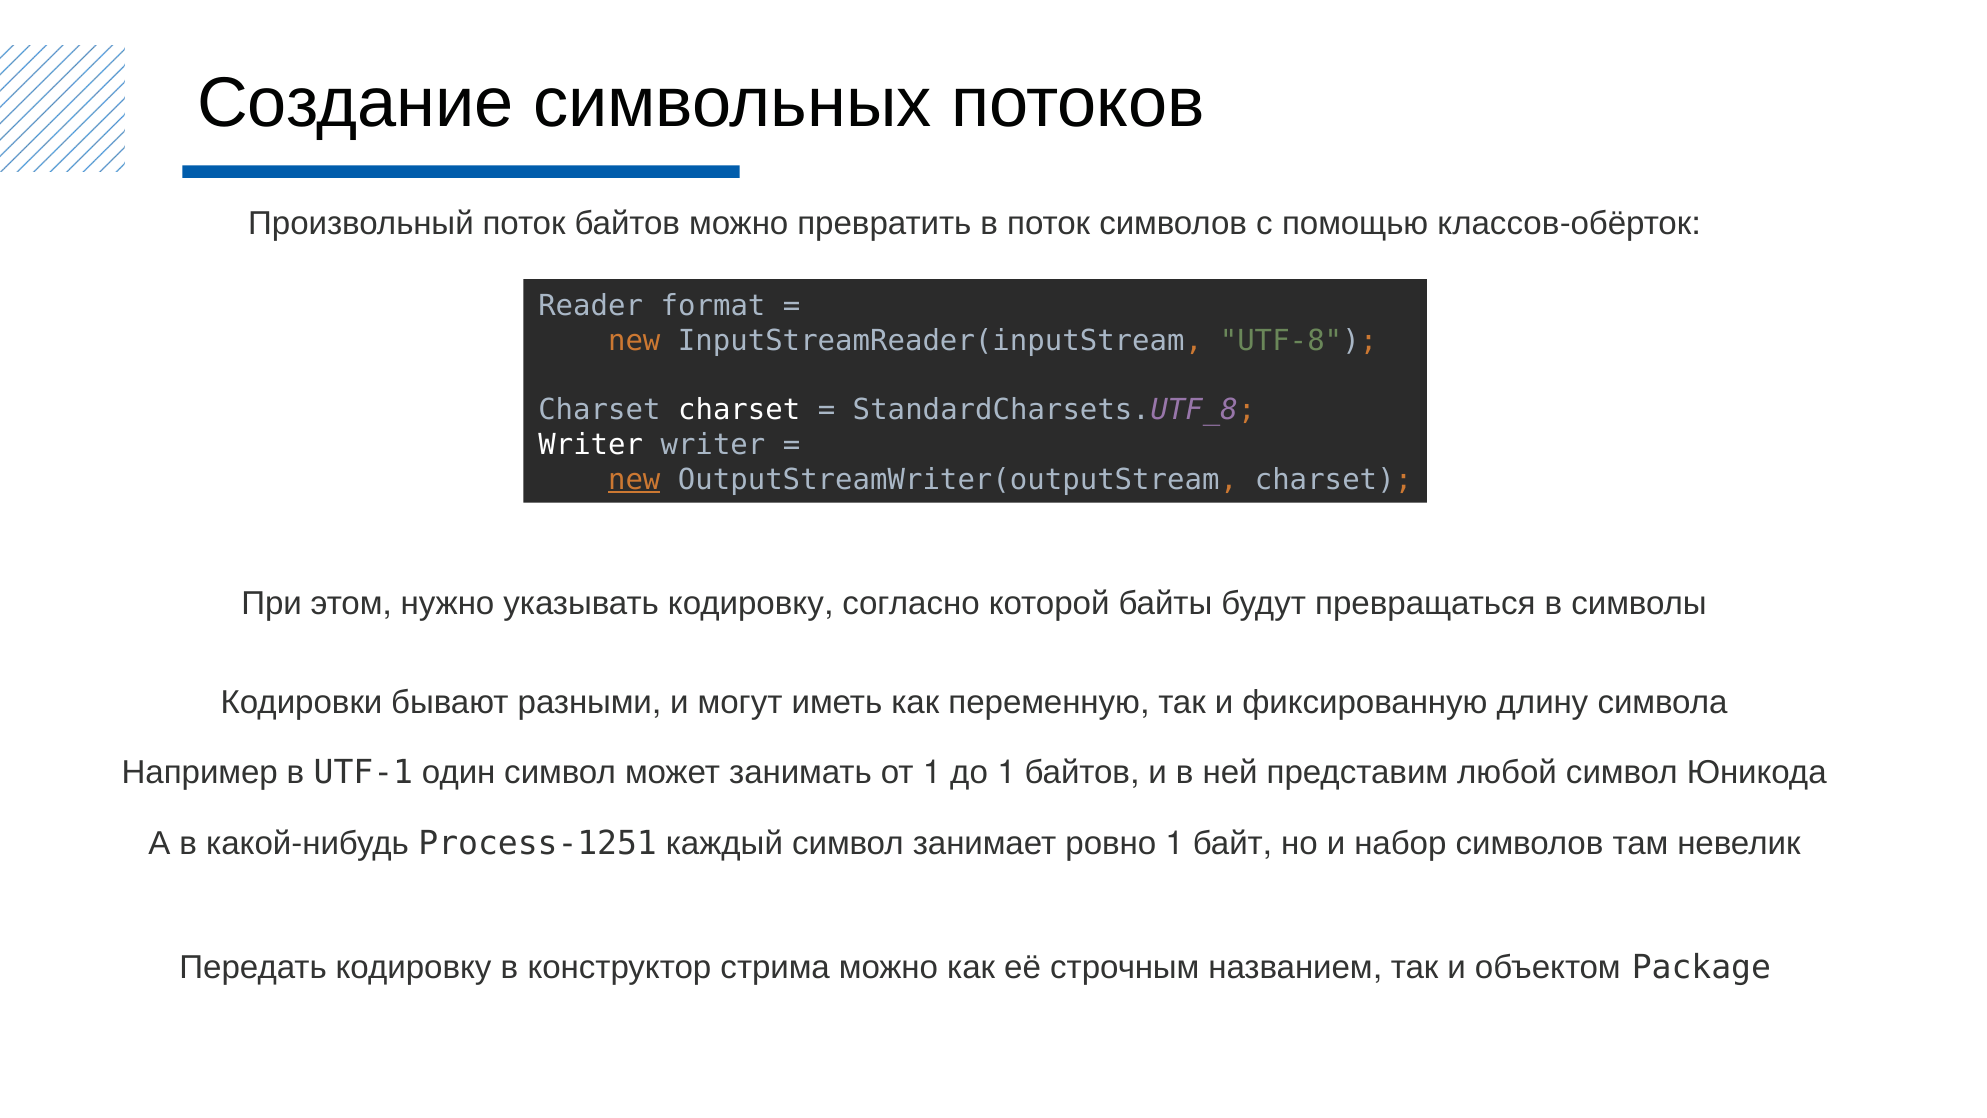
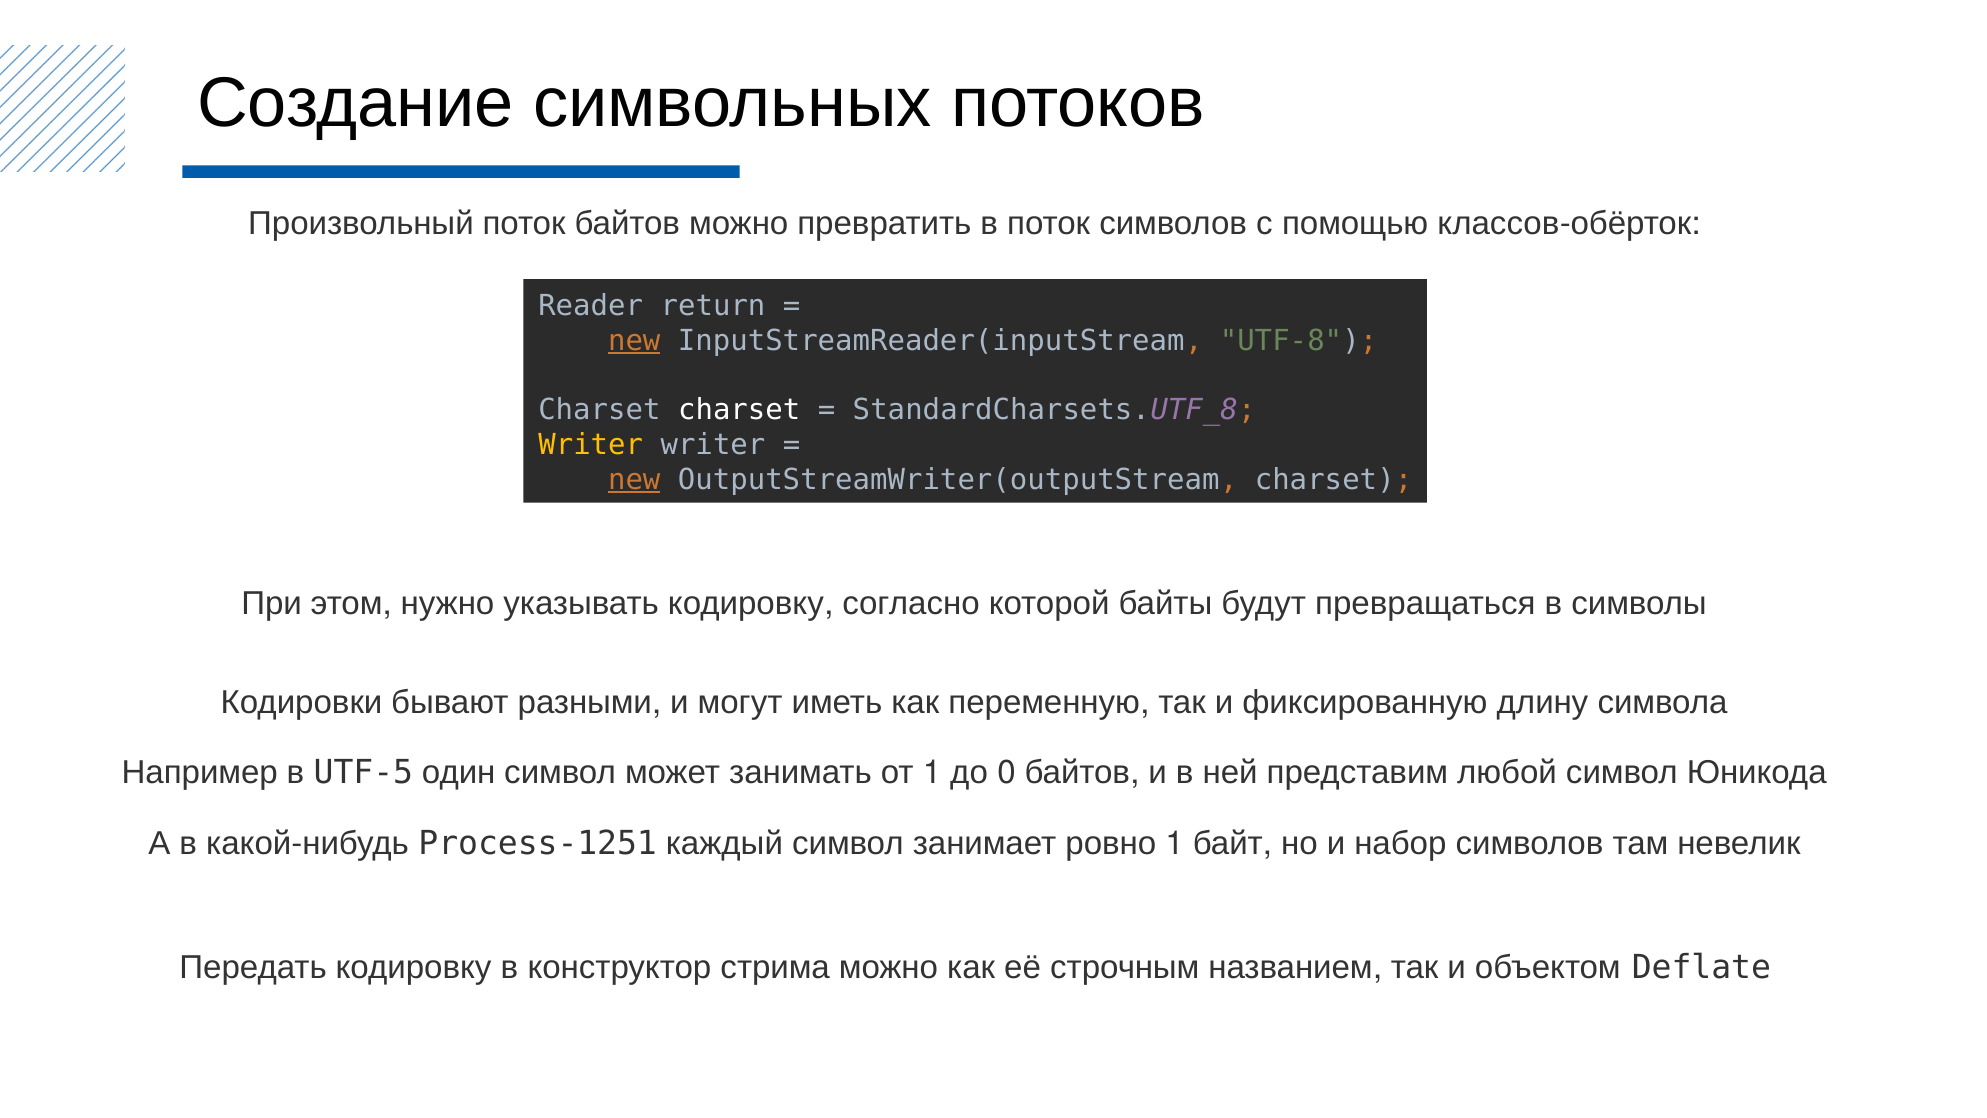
format: format -> return (713, 306)
new underline: none -> present (634, 341)
Writer colour: white -> yellow (591, 445)
UTF-1: UTF-1 -> UTF-5 (363, 773)
1 1: 1 -> 0 (1006, 773)
Package: Package -> Deflate (1701, 967)
